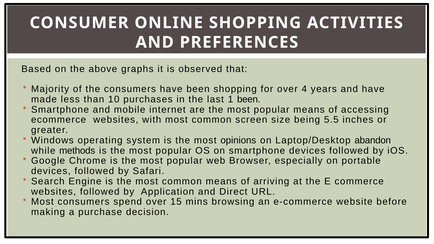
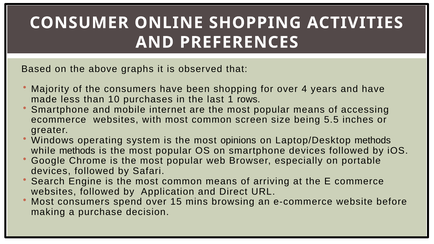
1 been: been -> rows (249, 99)
Laptop/Desktop abandon: abandon -> methods (373, 140)
